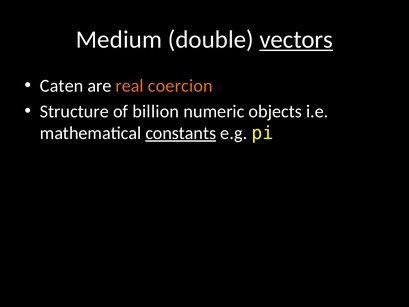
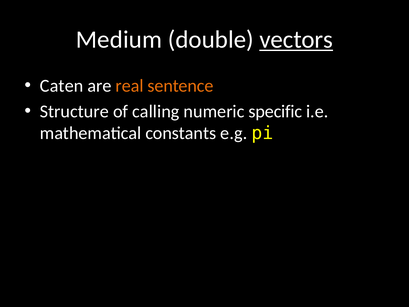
coercion: coercion -> sentence (180, 86)
billion: billion -> calling (156, 111)
objects: objects -> specific (275, 111)
constants underline: present -> none (181, 133)
